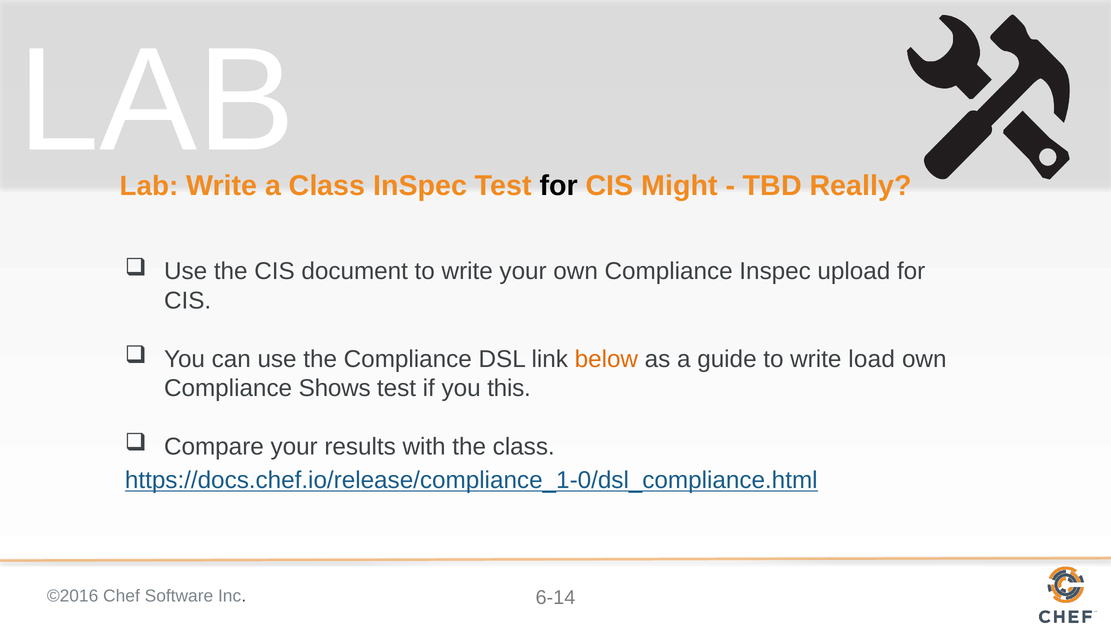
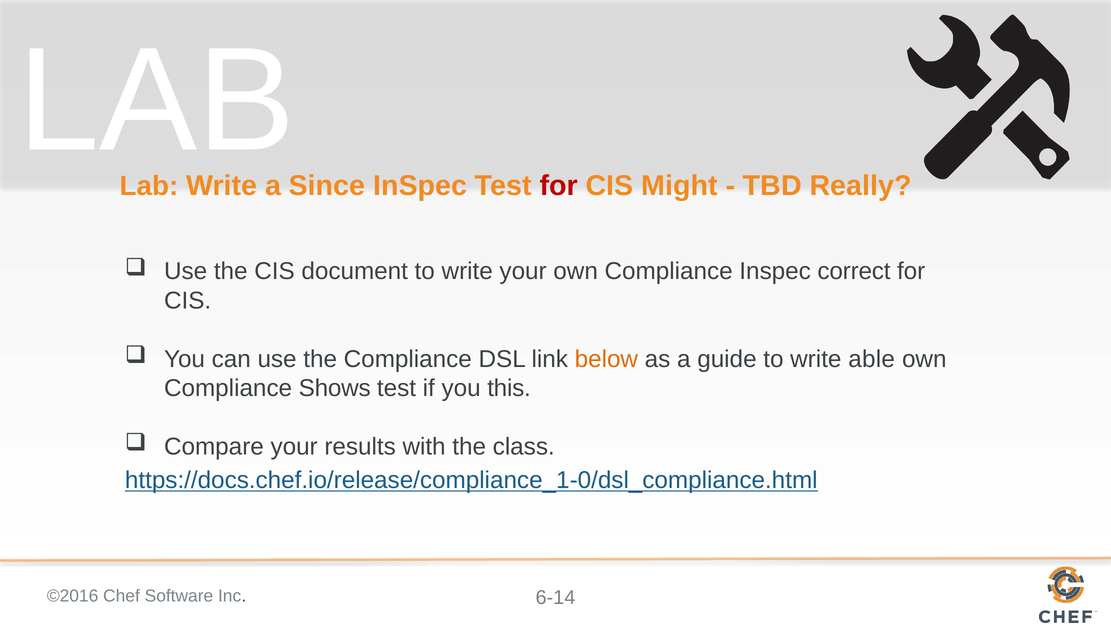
a Class: Class -> Since (327, 186)
for colour: black -> red (559, 186)
upload: upload -> correct (854, 271)
load: load -> able (872, 359)
